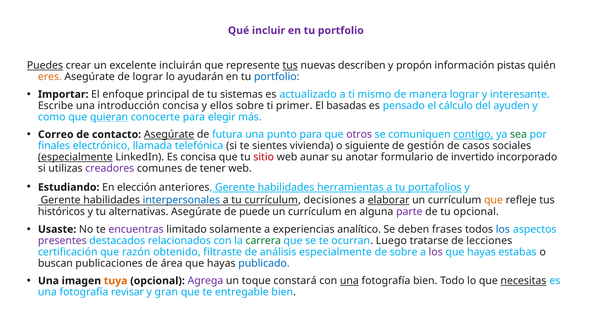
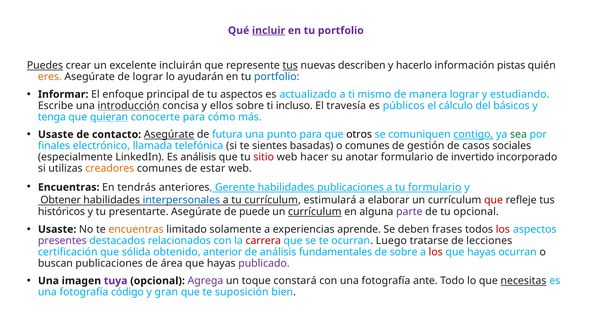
incluir underline: none -> present (269, 31)
propón: propón -> hacerlo (414, 66)
Importar: Importar -> Informar (63, 94)
tu sistemas: sistemas -> aspectos (241, 94)
interesante: interesante -> estudiando (520, 94)
introducción underline: none -> present (129, 106)
primer: primer -> incluso (294, 106)
basadas: basadas -> travesía (346, 106)
pensado: pensado -> públicos (404, 106)
ayuden: ayuden -> básicos (512, 106)
como: como -> tenga (52, 117)
elegir: elegir -> cómo (222, 117)
Correo: Correo -> Usaste (56, 134)
otros colour: purple -> black (359, 134)
vivienda: vivienda -> basadas (312, 146)
o siguiente: siguiente -> comunes (367, 146)
especialmente underline: present -> none (75, 157)
Es concisa: concisa -> análisis (198, 157)
aunar: aunar -> hacer (314, 157)
creadores colour: purple -> orange (110, 168)
tener: tener -> estar (213, 168)
Estudiando: Estudiando -> Encuentras (69, 187)
elección: elección -> tendrás (137, 187)
habilidades herramientas: herramientas -> publicaciones (350, 187)
tu portafolios: portafolios -> formulario (435, 187)
Gerente: Gerente -> Obtener (61, 200)
decisiones: decisiones -> estimulará (330, 200)
elaborar underline: present -> none (389, 200)
que colour: orange -> red (494, 200)
alternativas: alternativas -> presentarte (139, 212)
currículum underline: none -> present (315, 212)
encuentras colour: purple -> orange (136, 229)
analítico: analítico -> aprende (359, 229)
los colour: blue -> red (503, 229)
carrera colour: green -> red (263, 241)
razón: razón -> sólida (136, 252)
filtraste: filtraste -> anterior (223, 252)
análisis especialmente: especialmente -> fundamentales (336, 252)
los colour: purple -> red (436, 252)
hayas estabas: estabas -> ocurran (518, 252)
publicado colour: blue -> purple (264, 263)
tuya colour: orange -> purple (116, 281)
una underline: present -> none (349, 281)
fotografía bien: bien -> ante (425, 281)
revisar: revisar -> código (127, 292)
entregable: entregable -> suposición (242, 292)
